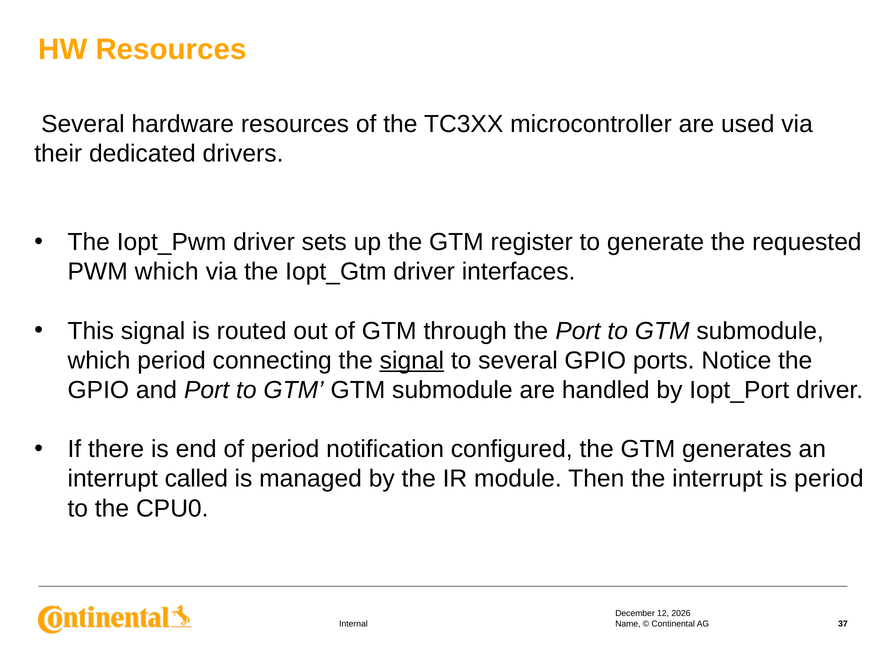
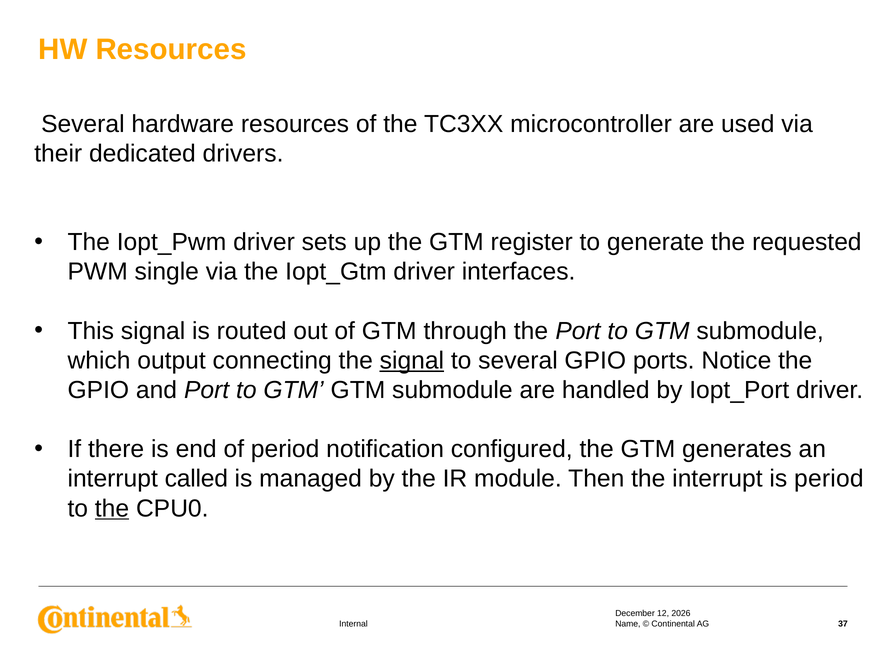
PWM which: which -> single (167, 272)
which period: period -> output (172, 360)
the underline: none -> present (112, 508)
